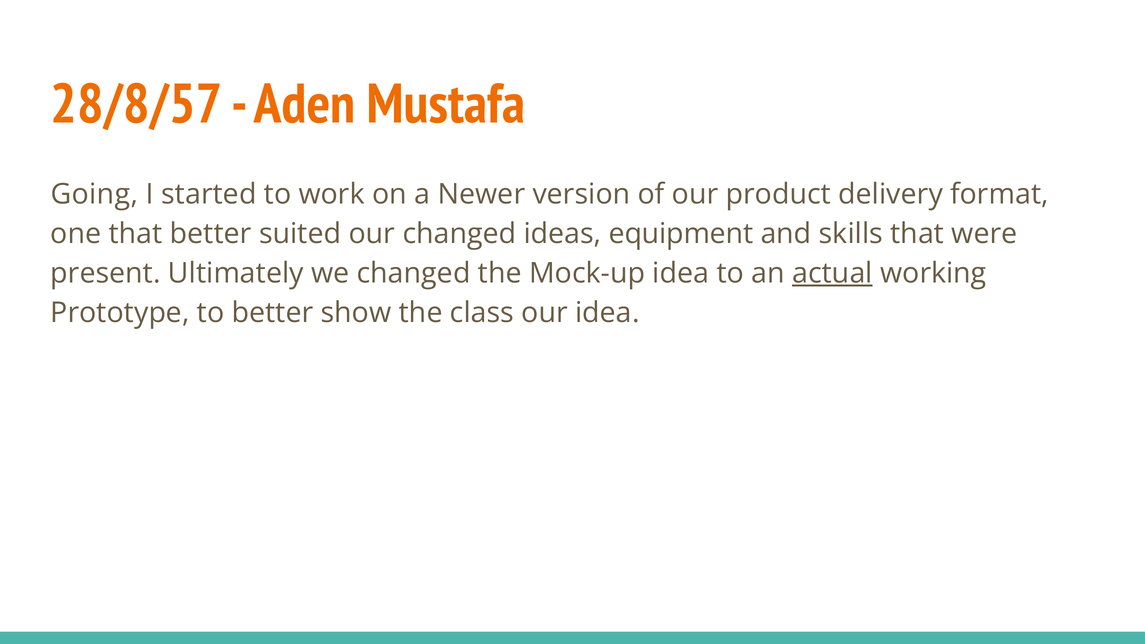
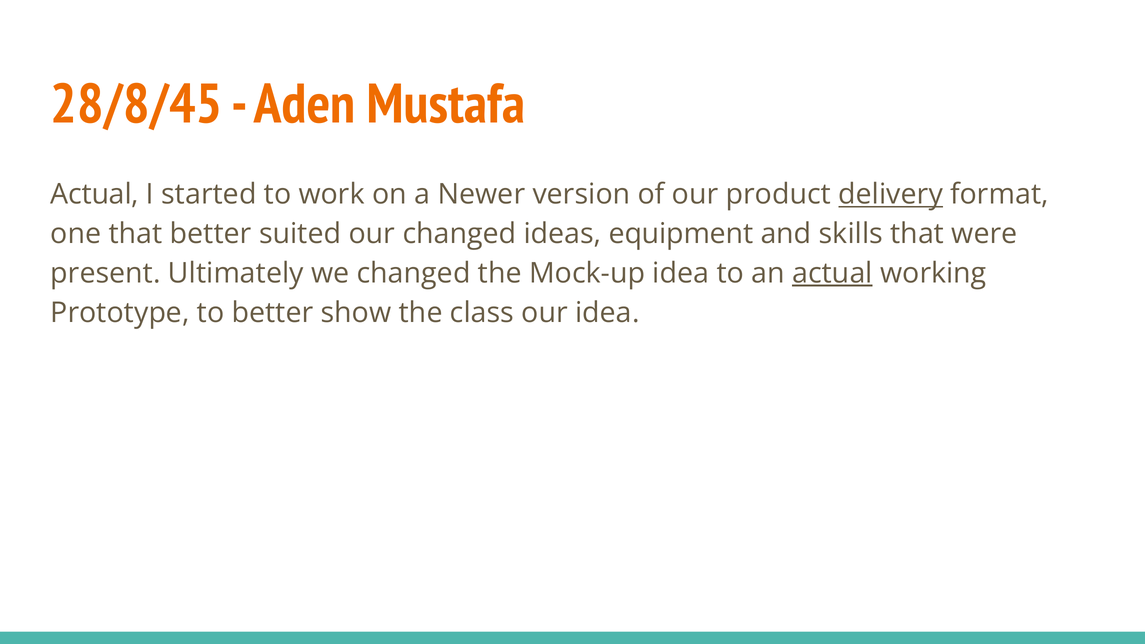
28/8/57: 28/8/57 -> 28/8/45 (136, 104)
Going: Going -> Actual (95, 194)
delivery underline: none -> present (891, 194)
